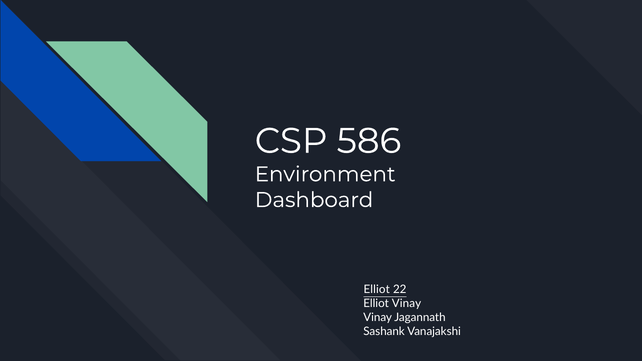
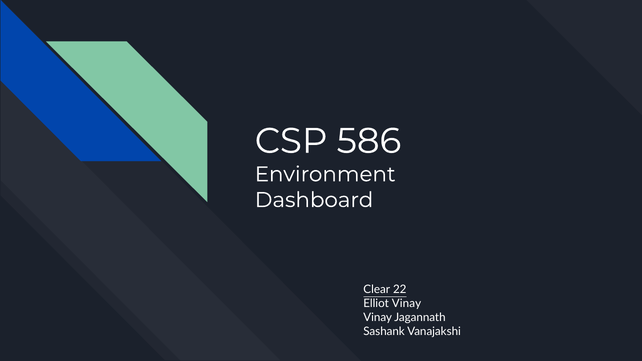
Elliot: Elliot -> Clear (377, 290)
